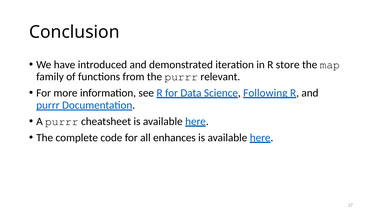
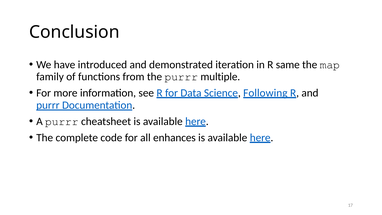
store: store -> same (288, 65)
relevant: relevant -> multiple (220, 77)
